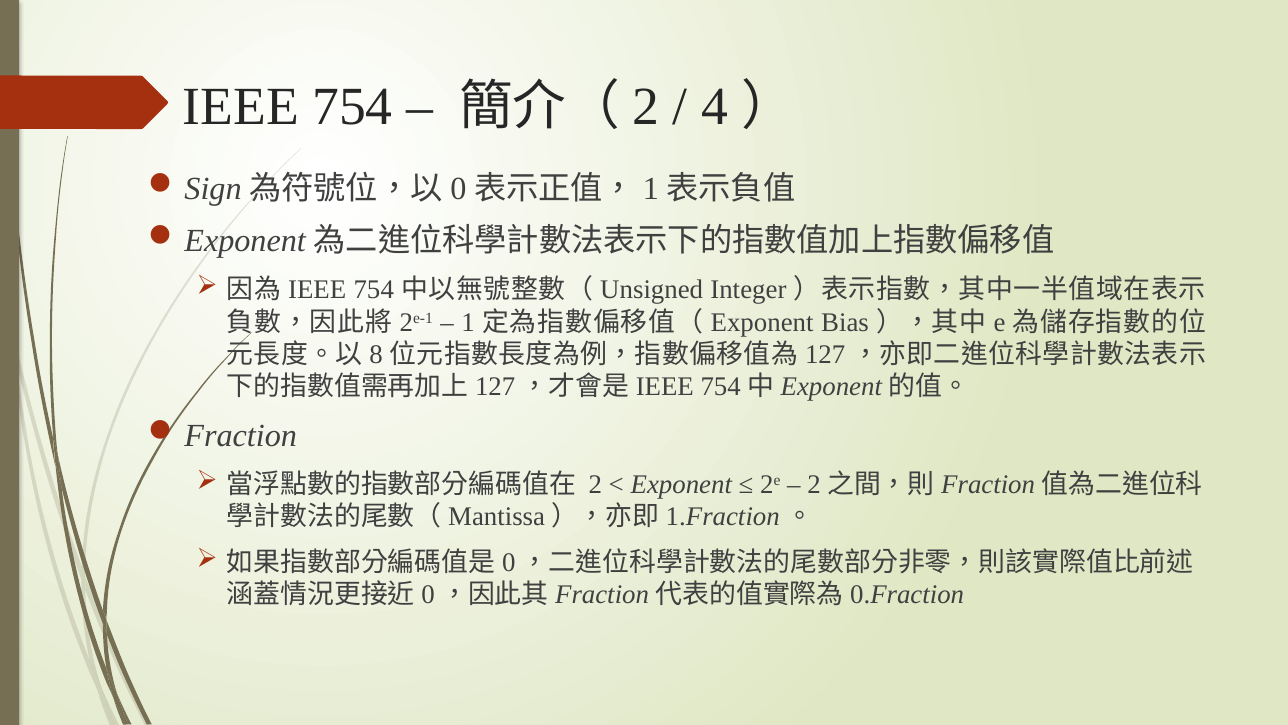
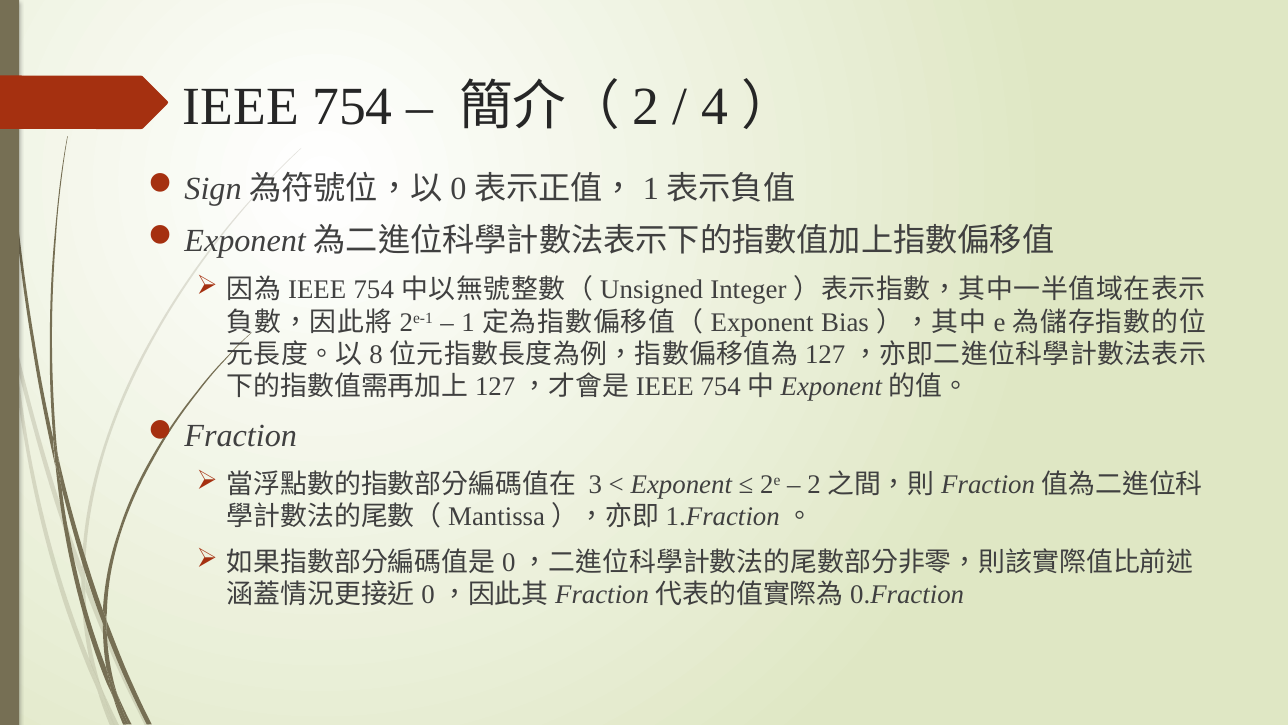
2: 2 -> 3 (595, 484)
